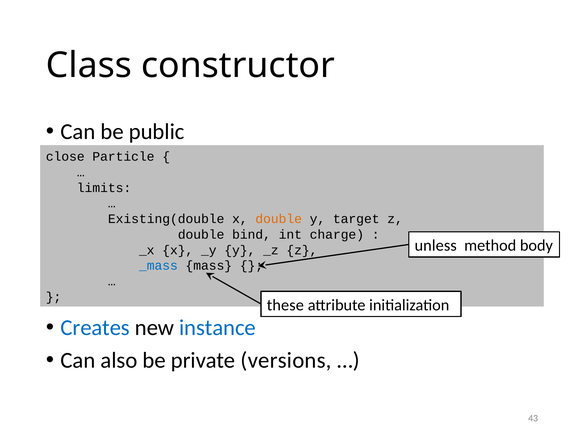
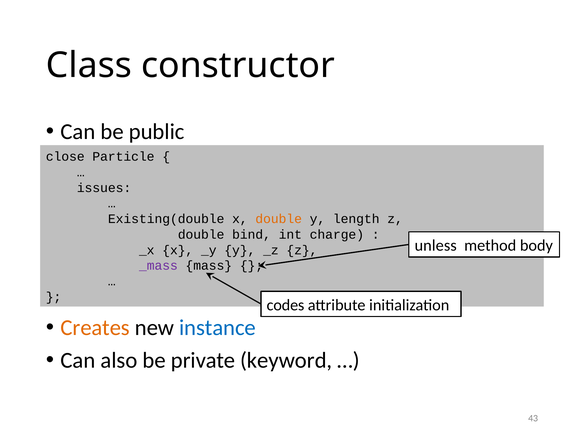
limits: limits -> issues (104, 188)
target: target -> length (356, 219)
_mass colour: blue -> purple (158, 266)
these: these -> codes (285, 305)
Creates colour: blue -> orange (95, 328)
versions: versions -> keyword (286, 360)
